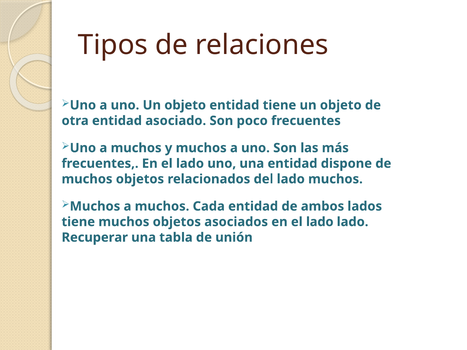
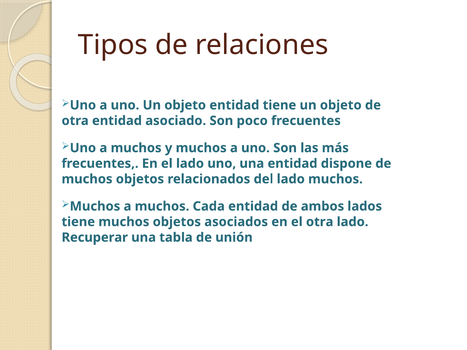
asociados en el lado: lado -> otra (320, 222)
